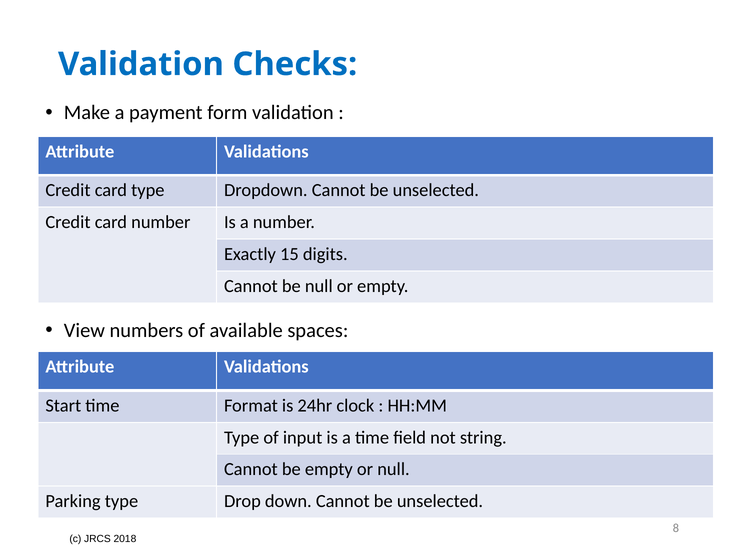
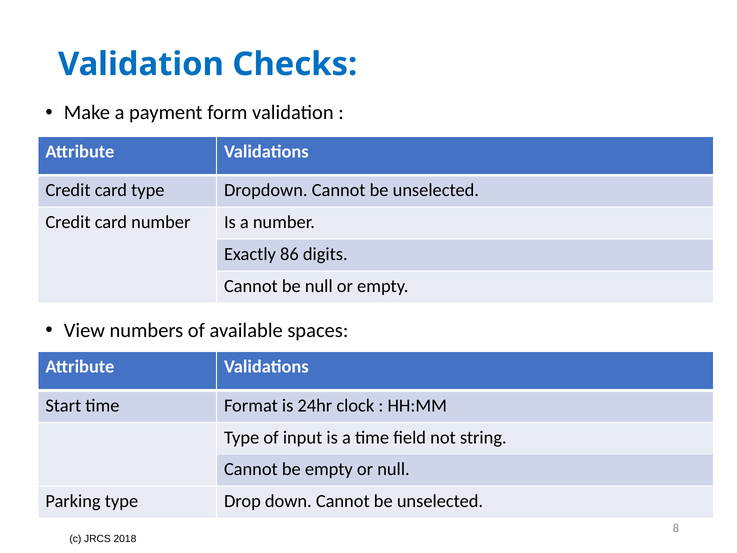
15: 15 -> 86 (289, 254)
